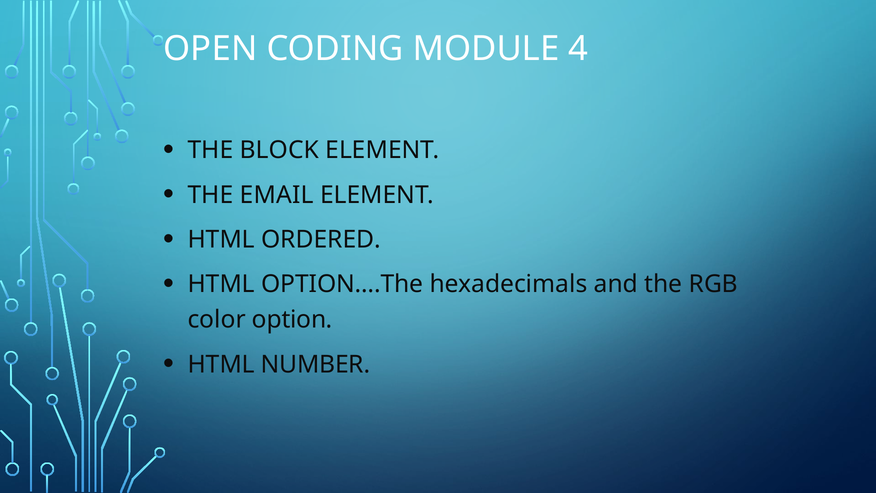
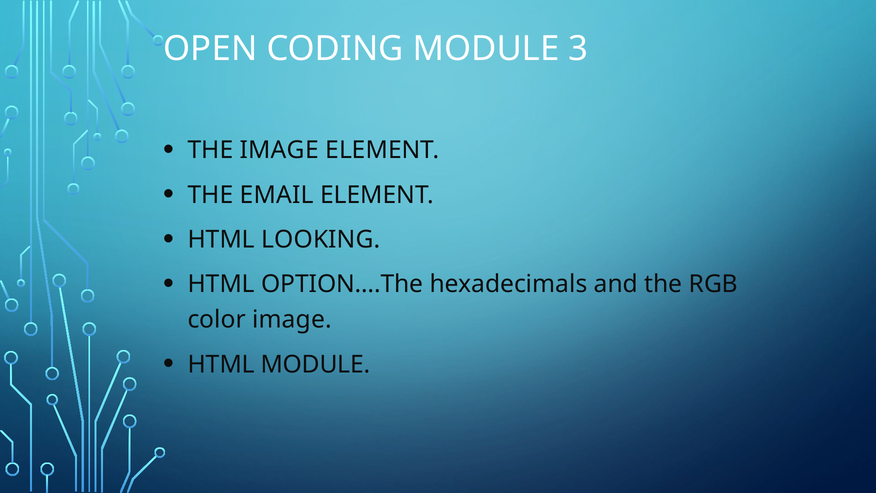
4: 4 -> 3 (578, 49)
THE BLOCK: BLOCK -> IMAGE (279, 150)
ORDERED: ORDERED -> LOOKING (321, 239)
color option: option -> image (292, 320)
HTML NUMBER: NUMBER -> MODULE (316, 364)
